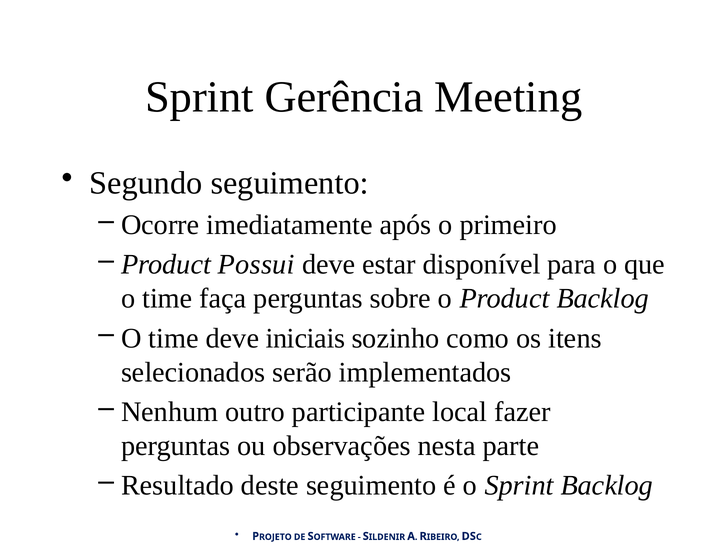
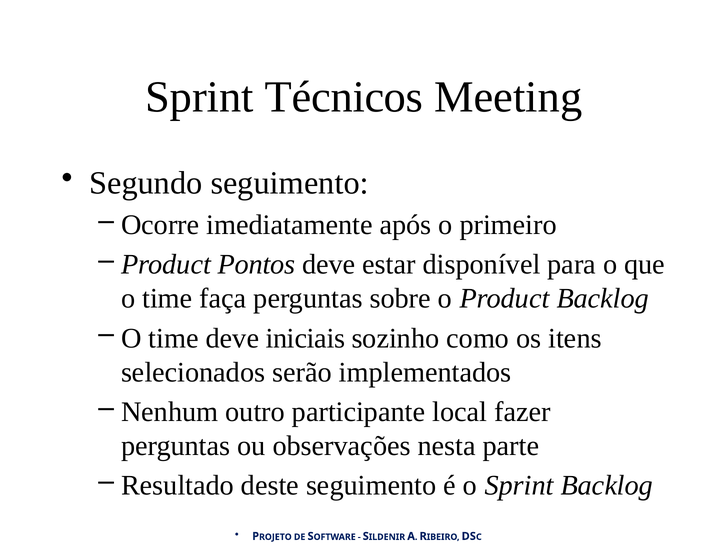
Gerência: Gerência -> Técnicos (344, 97)
Possui: Possui -> Pontos (257, 265)
